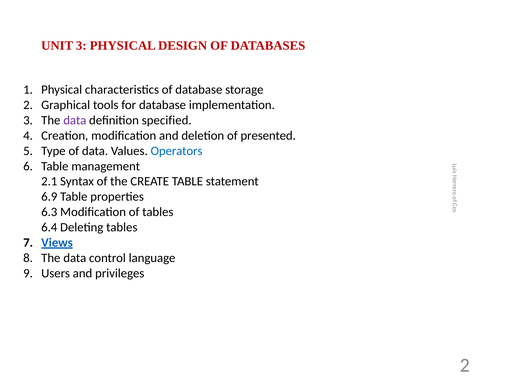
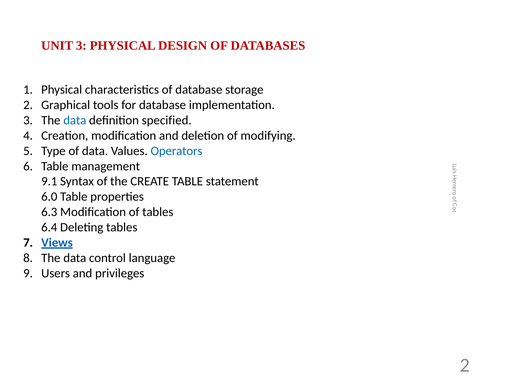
data colour: purple -> blue (75, 120)
presented: presented -> modifying (268, 136)
2.1: 2.1 -> 9.1 (49, 182)
6.9: 6.9 -> 6.0 (49, 197)
